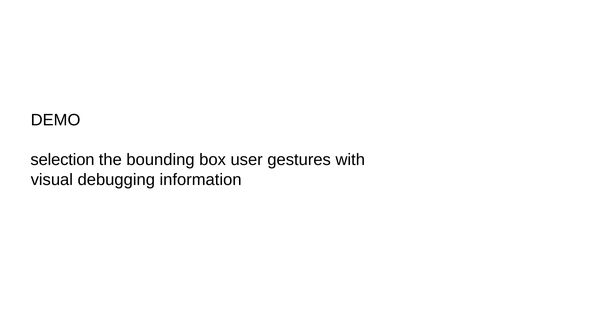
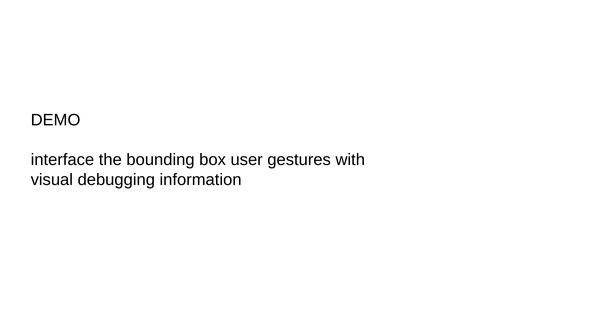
selection: selection -> interface (62, 160)
